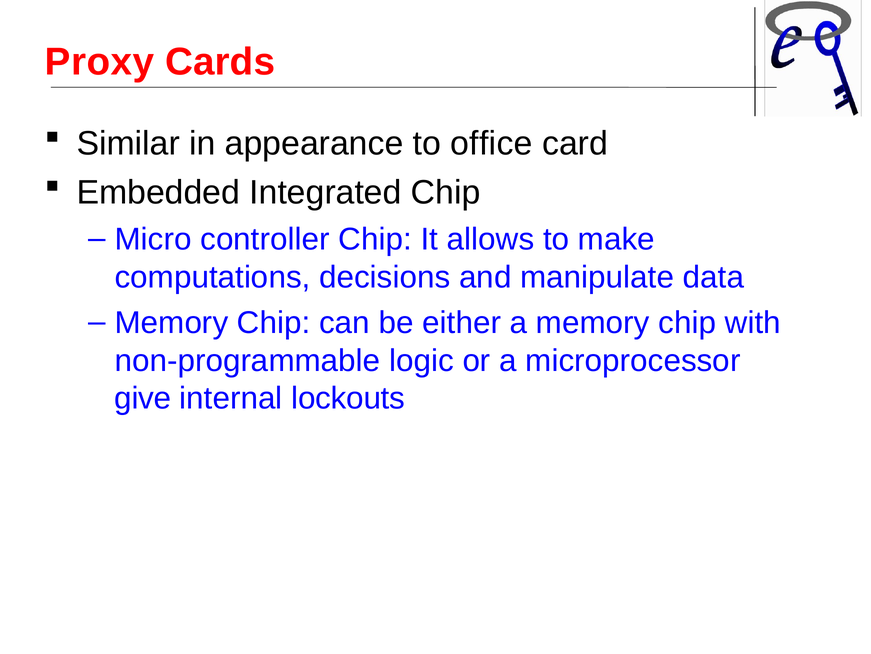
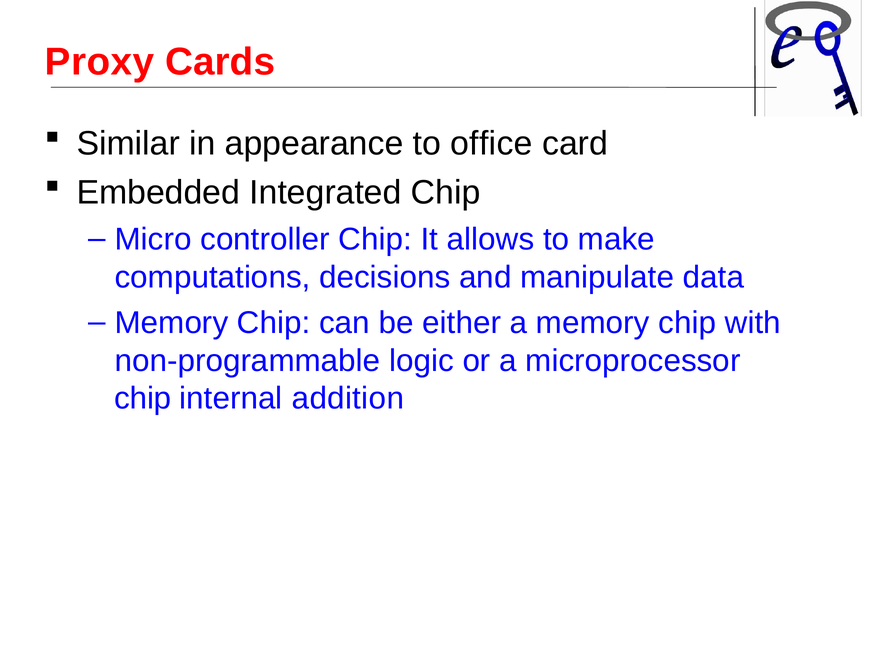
give: give -> chip (143, 398)
lockouts: lockouts -> addition (348, 398)
